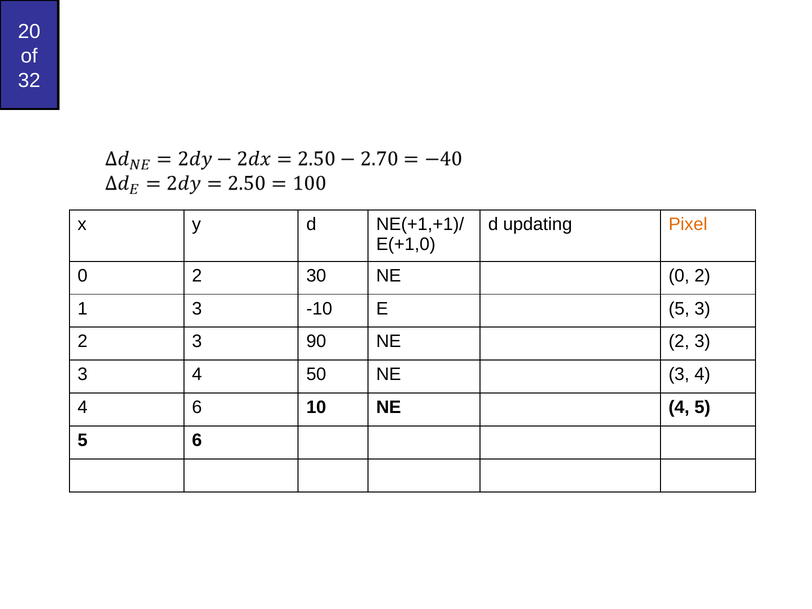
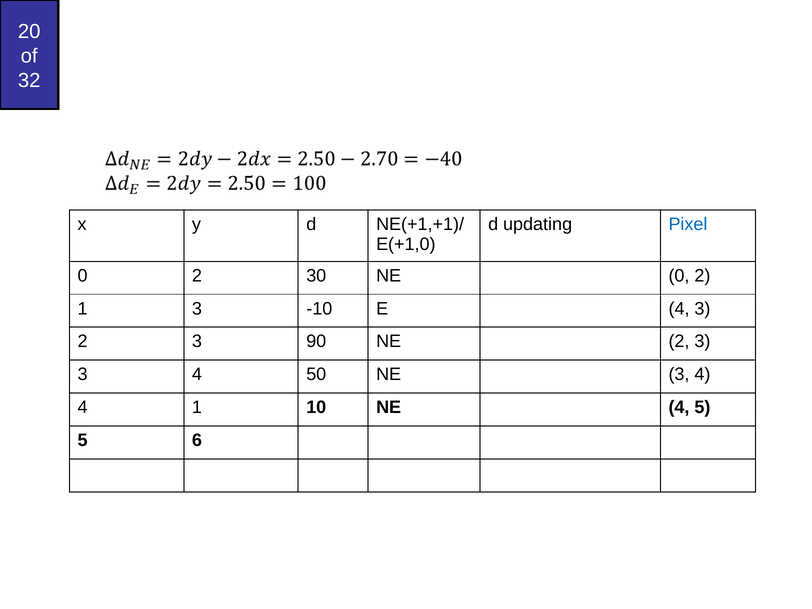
Pixel colour: orange -> blue (688, 224)
E 5: 5 -> 4 (679, 309)
4 6: 6 -> 1 (197, 407)
